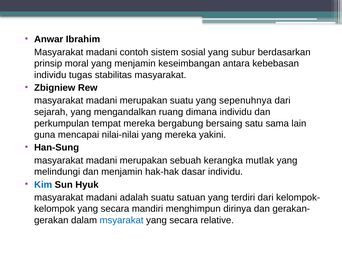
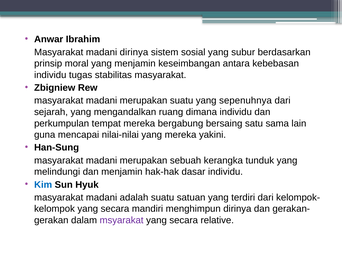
madani contoh: contoh -> dirinya (134, 52)
mutlak: mutlak -> tunduk (260, 161)
msyarakat colour: blue -> purple (122, 221)
